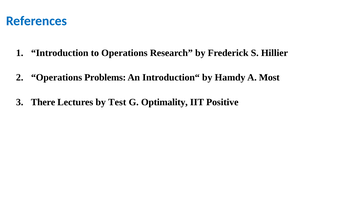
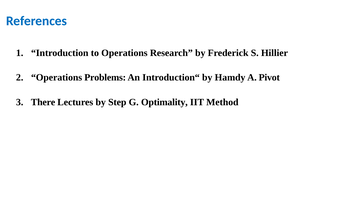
Most: Most -> Pivot (269, 77)
Test: Test -> Step (117, 102)
Positive: Positive -> Method (222, 102)
